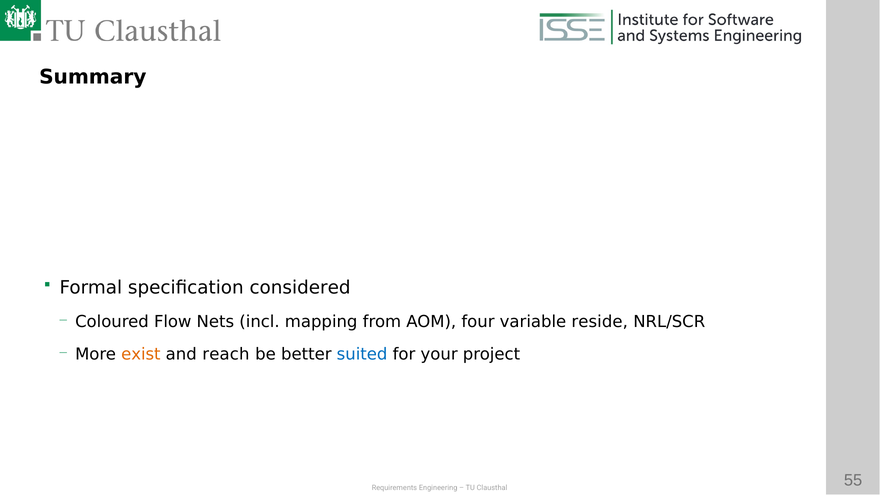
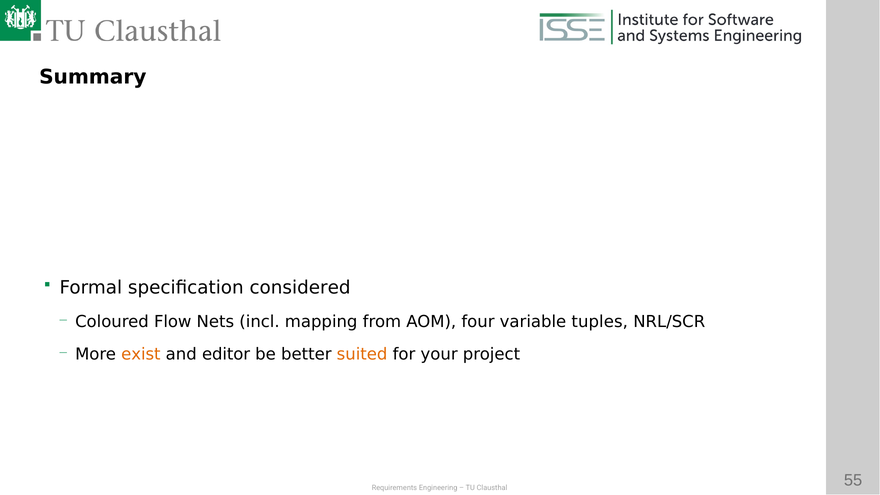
reside: reside -> tuples (600, 322)
reach: reach -> editor (226, 354)
suited colour: blue -> orange (362, 354)
